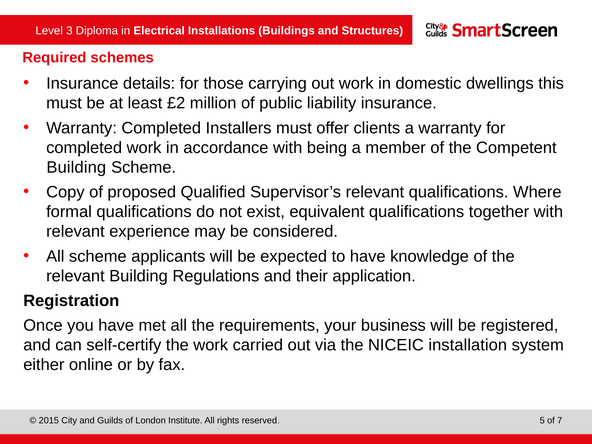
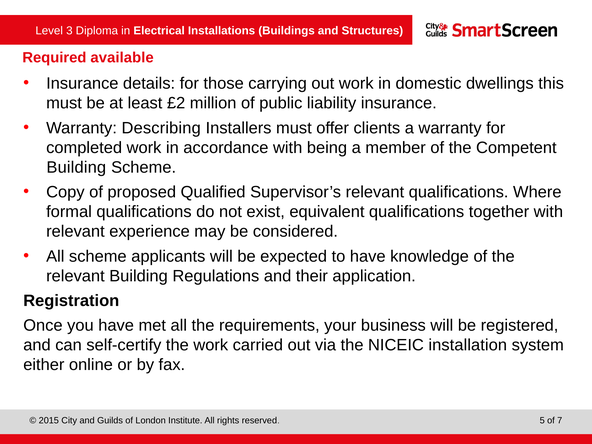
schemes: schemes -> available (122, 58)
Warranty Completed: Completed -> Describing (161, 128)
